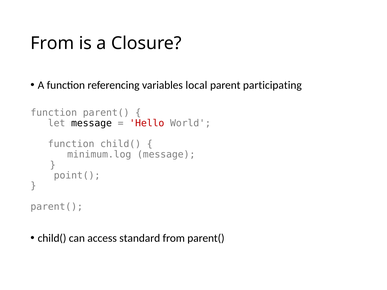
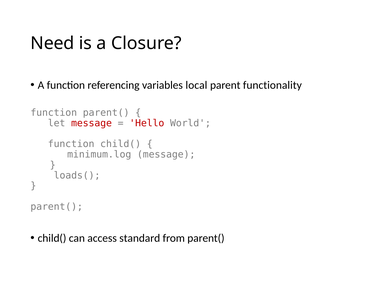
From: From -> Need (52, 43)
participating: participating -> functionality (272, 85)
message colour: black -> red (92, 123)
point(: point( -> loads( (77, 175)
